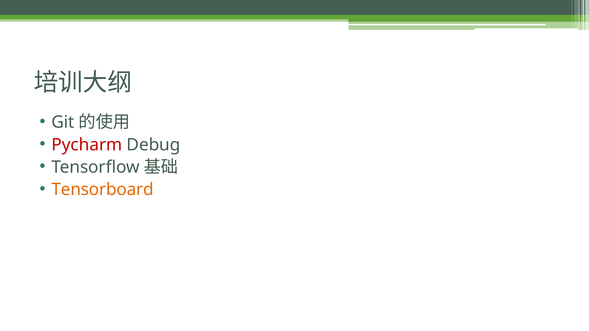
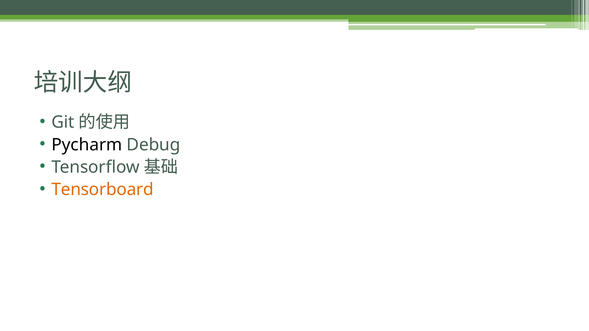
Pycharm colour: red -> black (87, 145)
